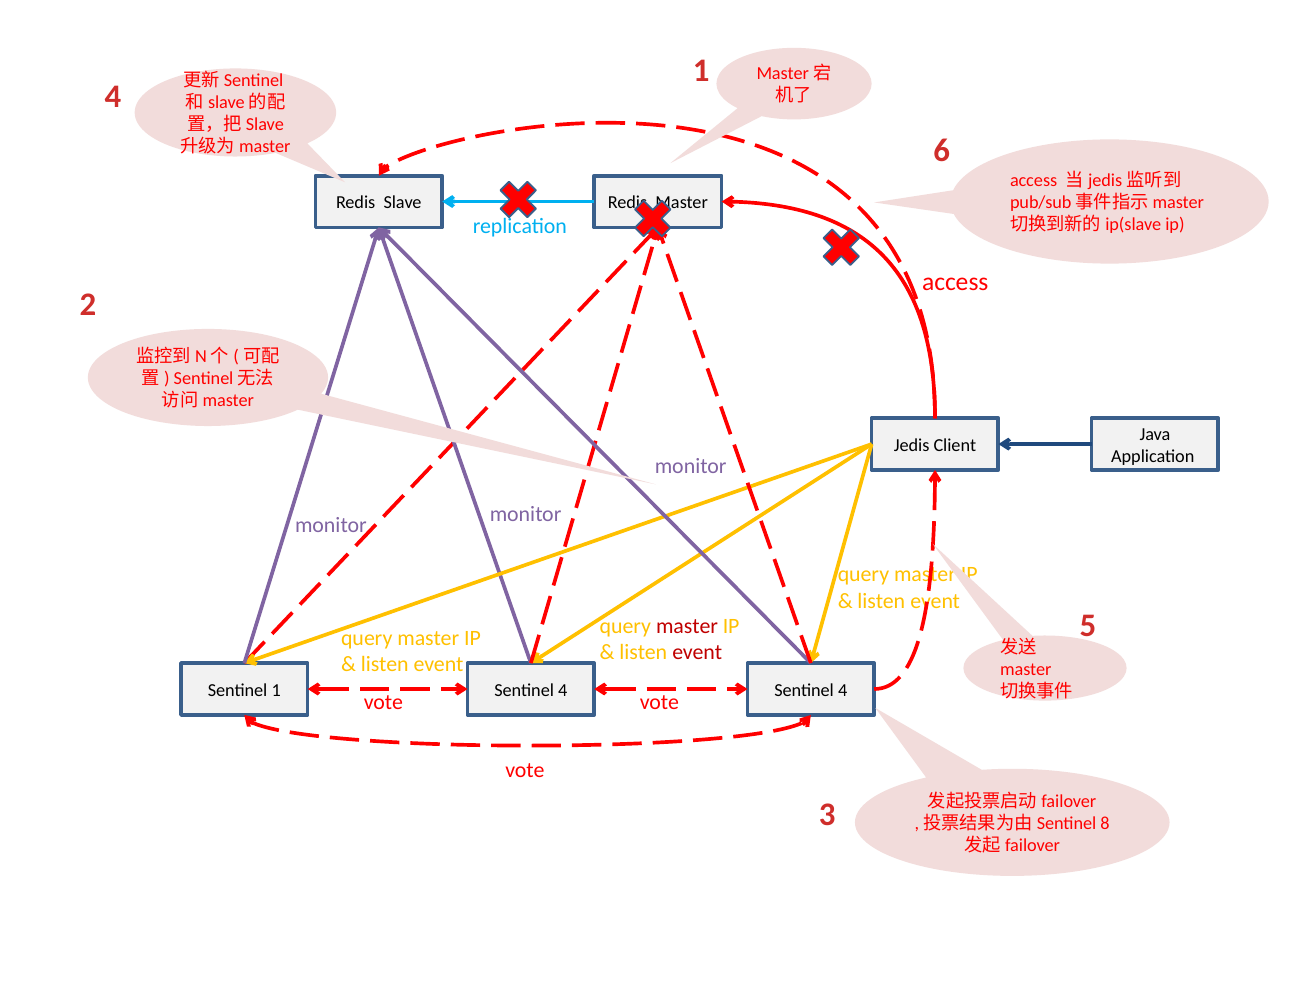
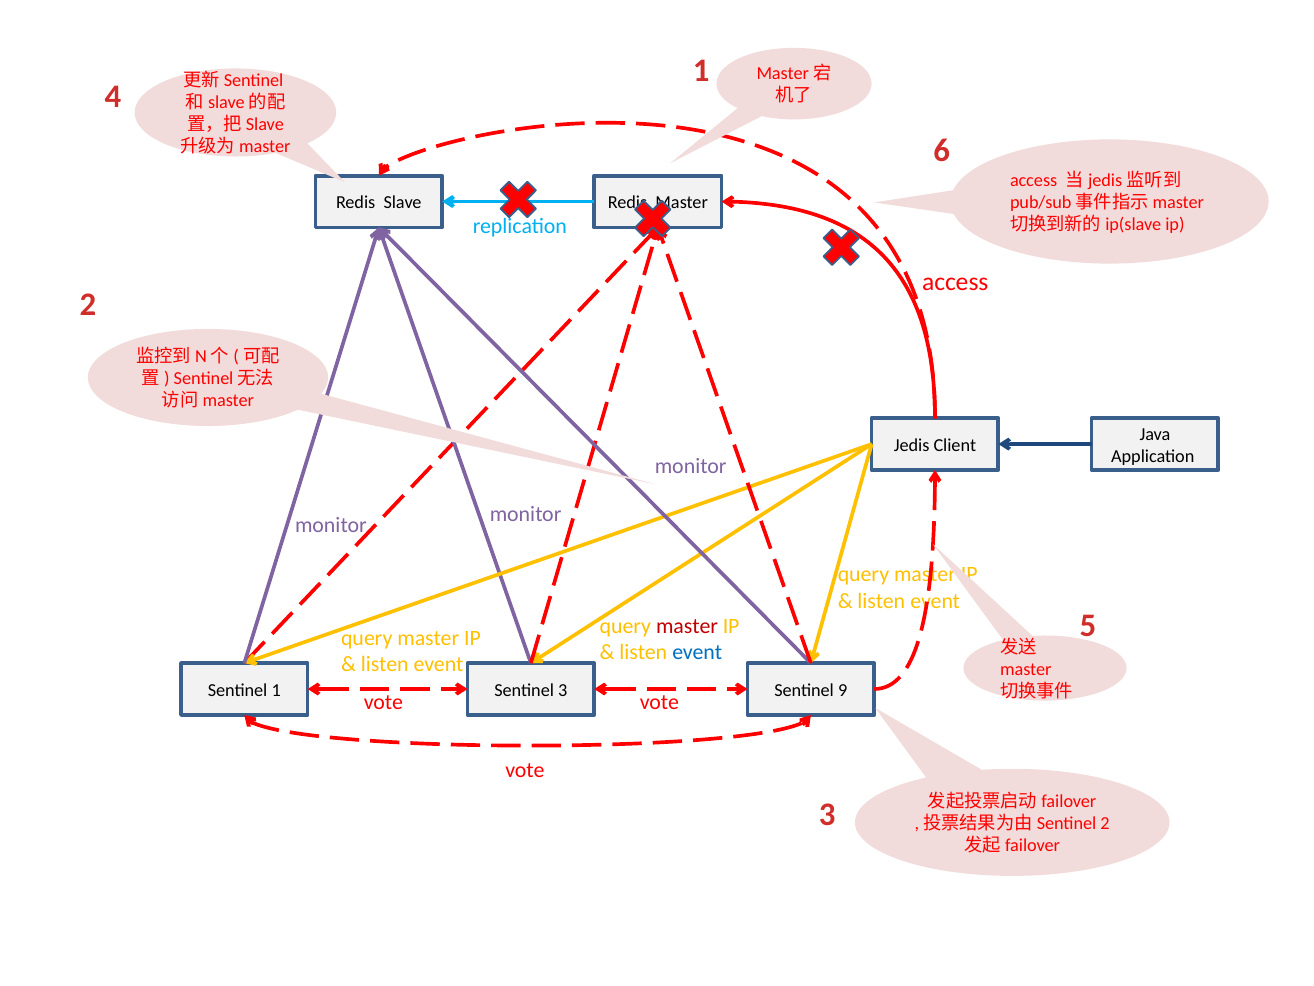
event colour: red -> blue (697, 652)
4: 4 -> 3 (563, 690)
4: 4 -> 9 (843, 690)
8: 8 -> 2 (1105, 823)
